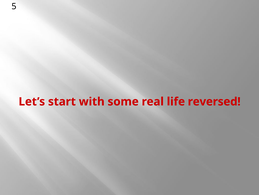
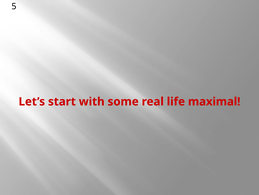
reversed: reversed -> maximal (214, 101)
